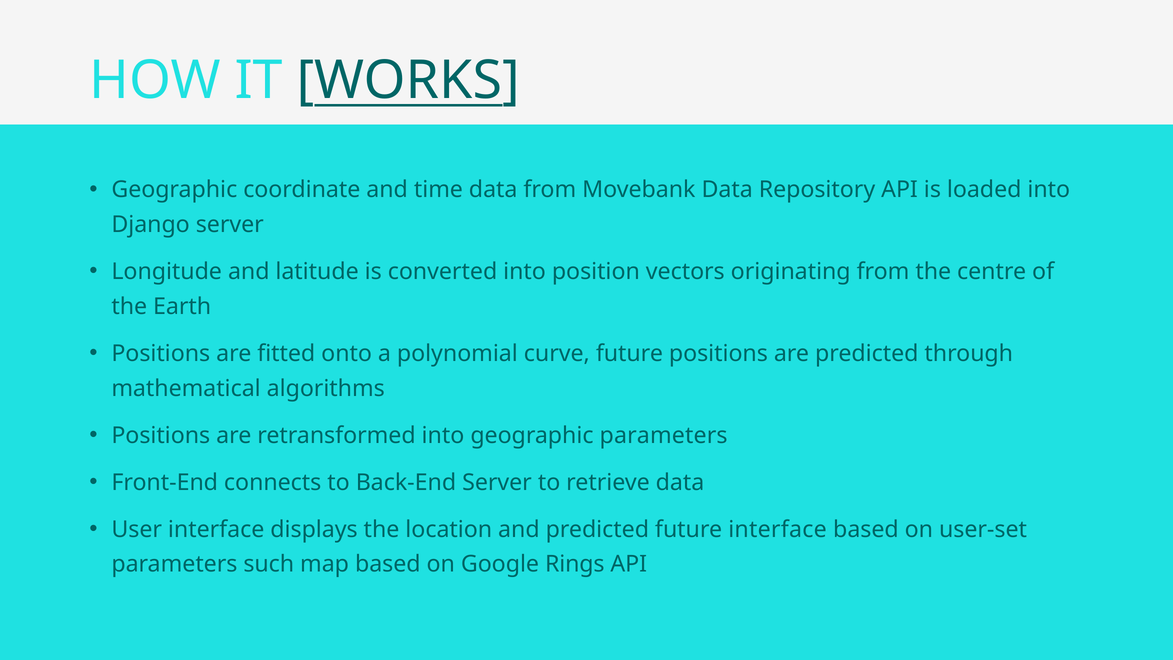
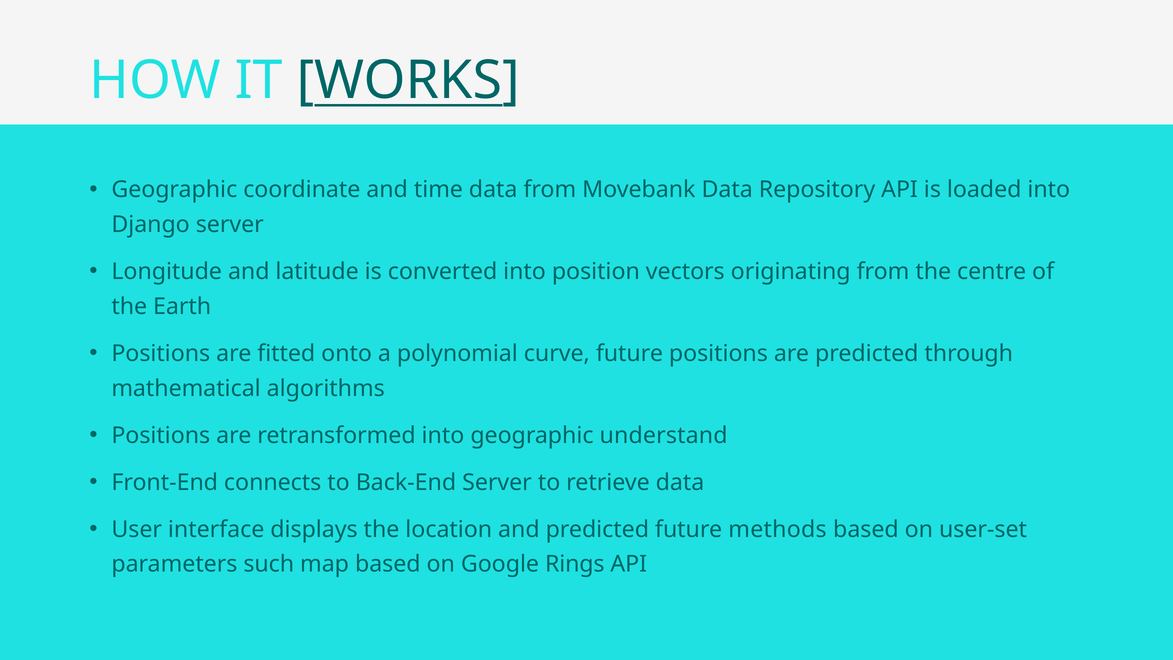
geographic parameters: parameters -> understand (664, 435)
future interface: interface -> methods (778, 529)
